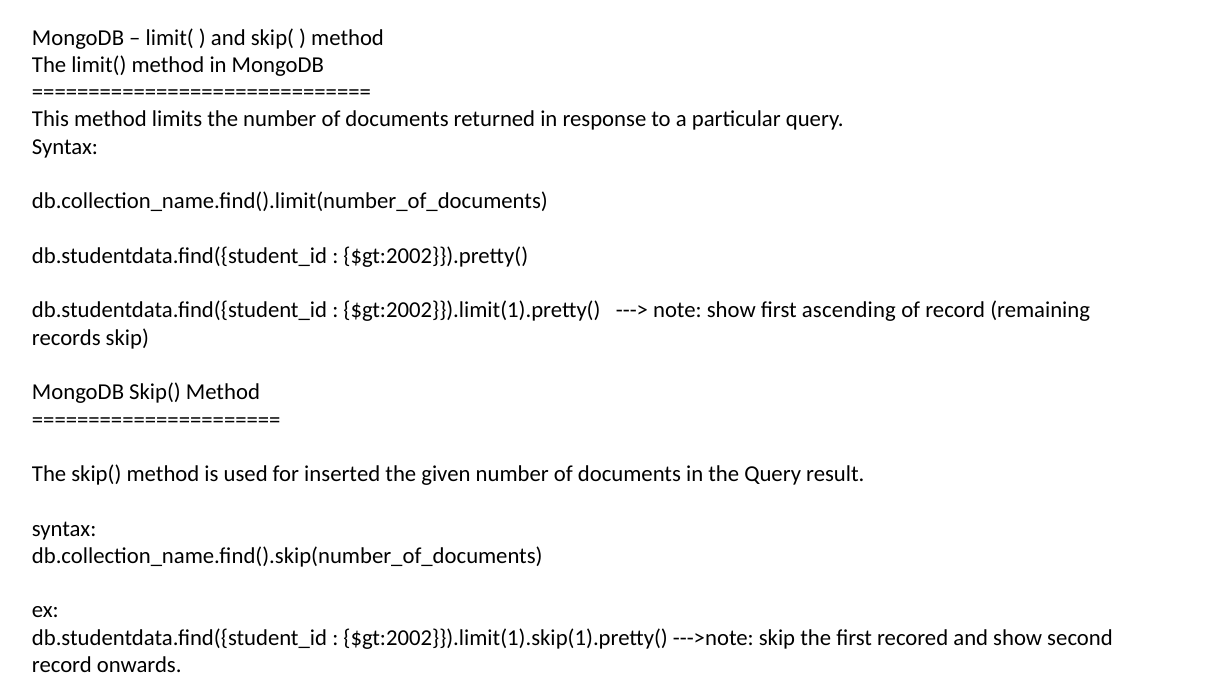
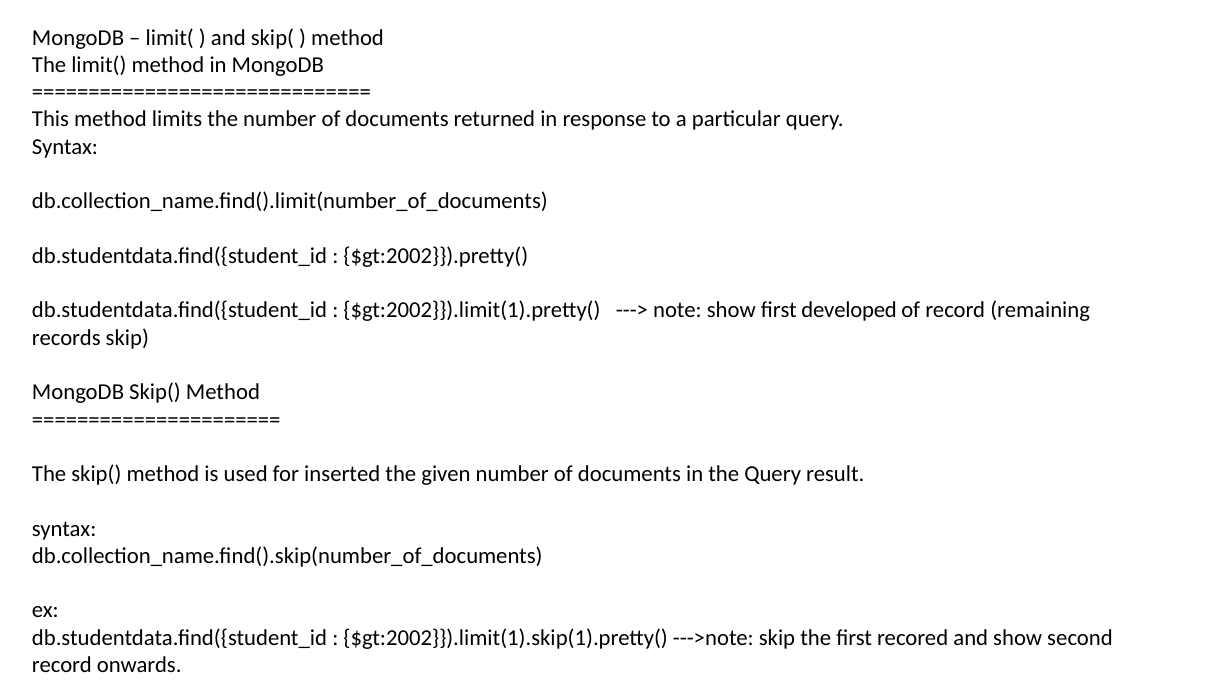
ascending: ascending -> developed (849, 310)
